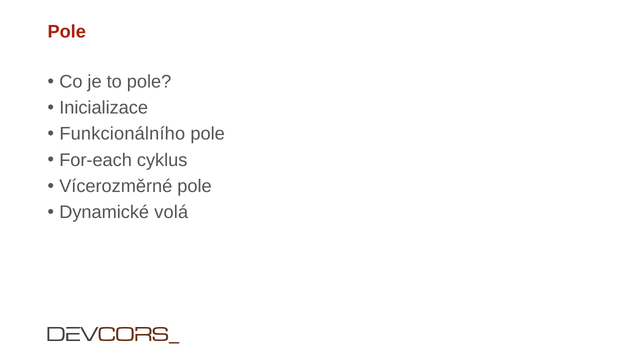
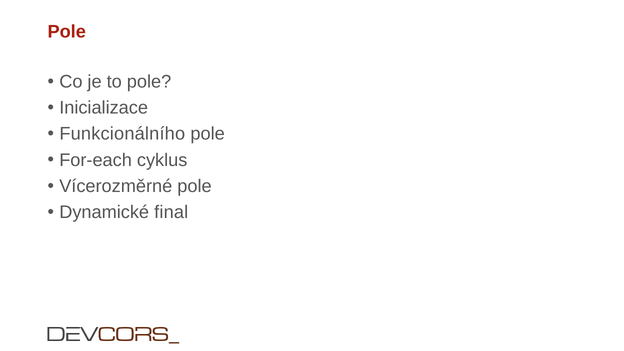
volá: volá -> final (171, 212)
